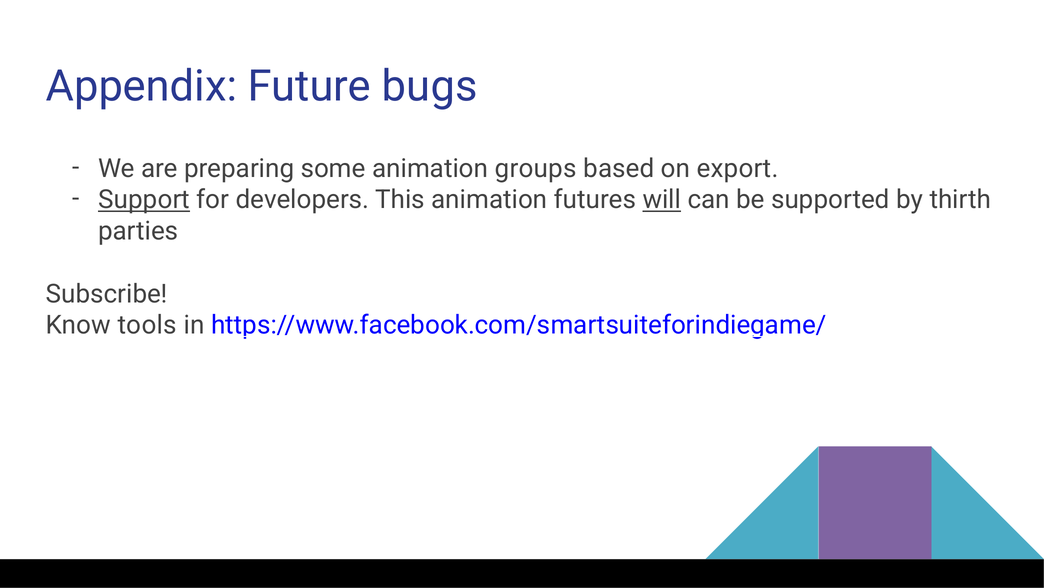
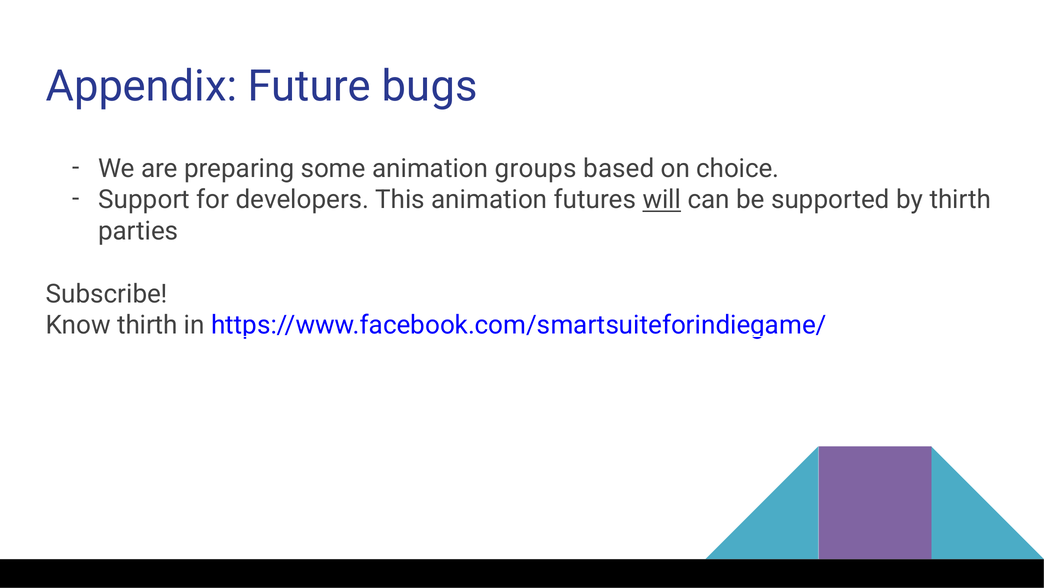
export: export -> choice (738, 168)
Support underline: present -> none (144, 200)
Know tools: tools -> thirth (147, 325)
